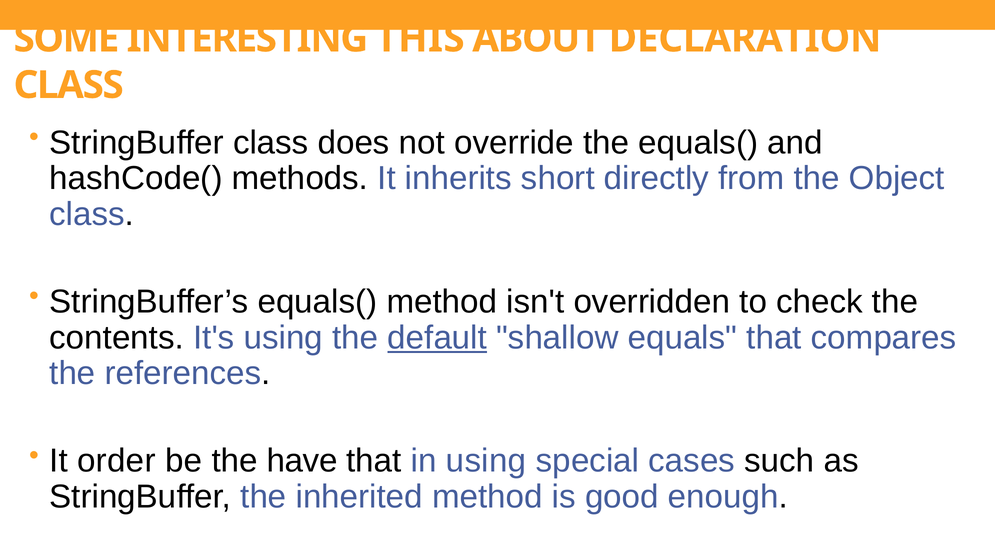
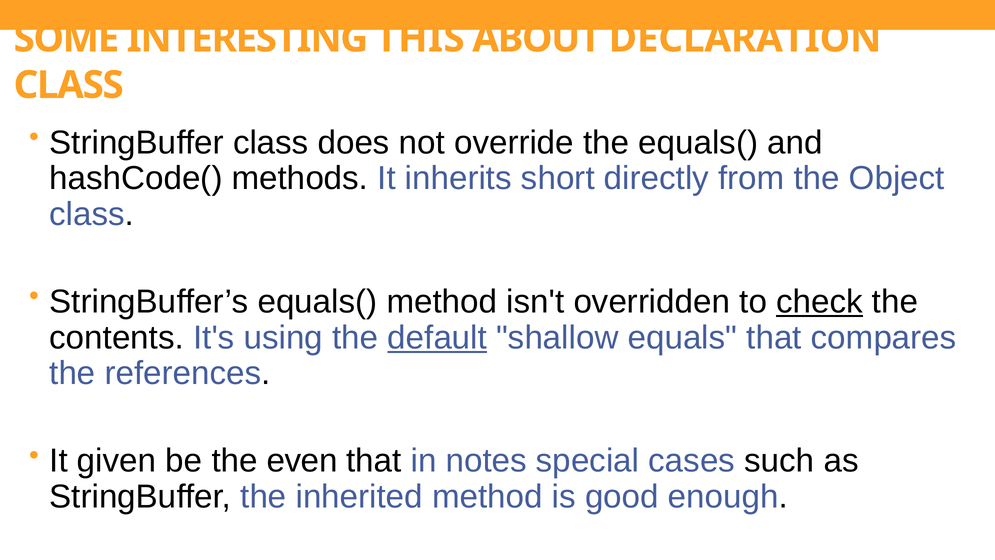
check underline: none -> present (819, 302)
order: order -> given (117, 461)
have: have -> even (302, 461)
in using: using -> notes (486, 461)
